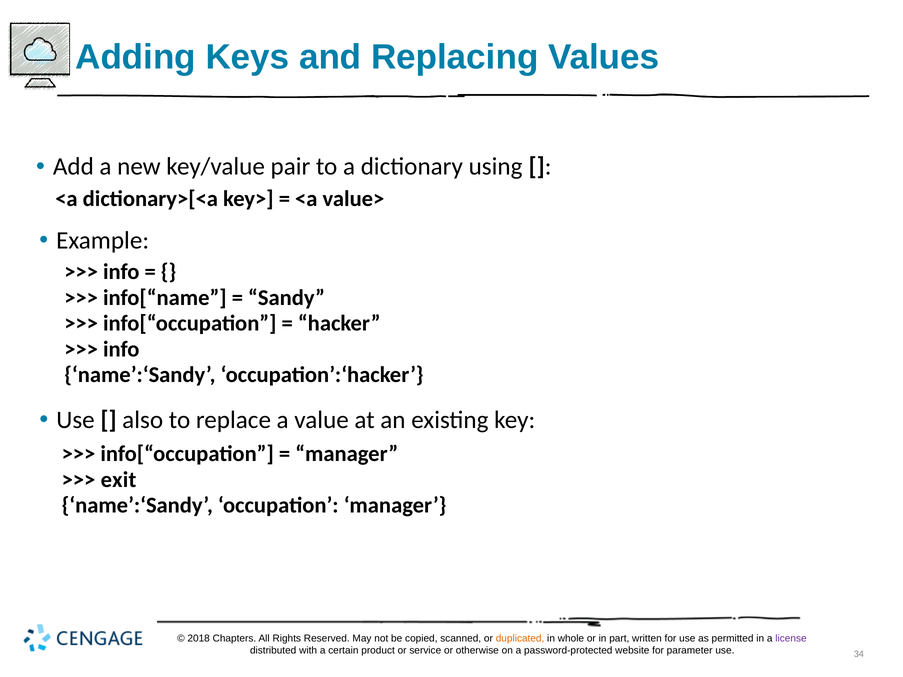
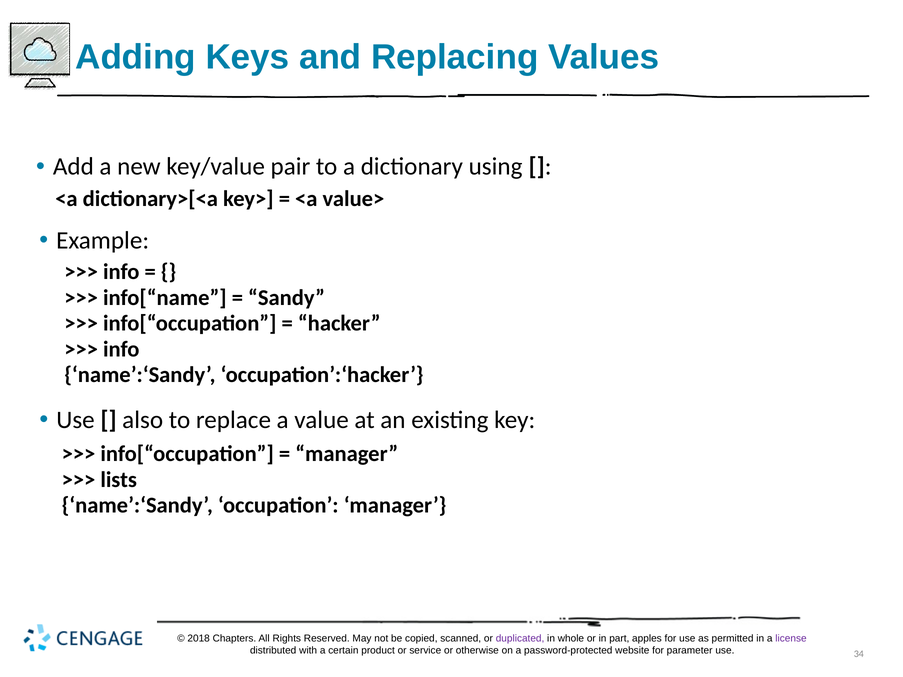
exit: exit -> lists (119, 480)
duplicated colour: orange -> purple (520, 639)
written: written -> apples (647, 639)
